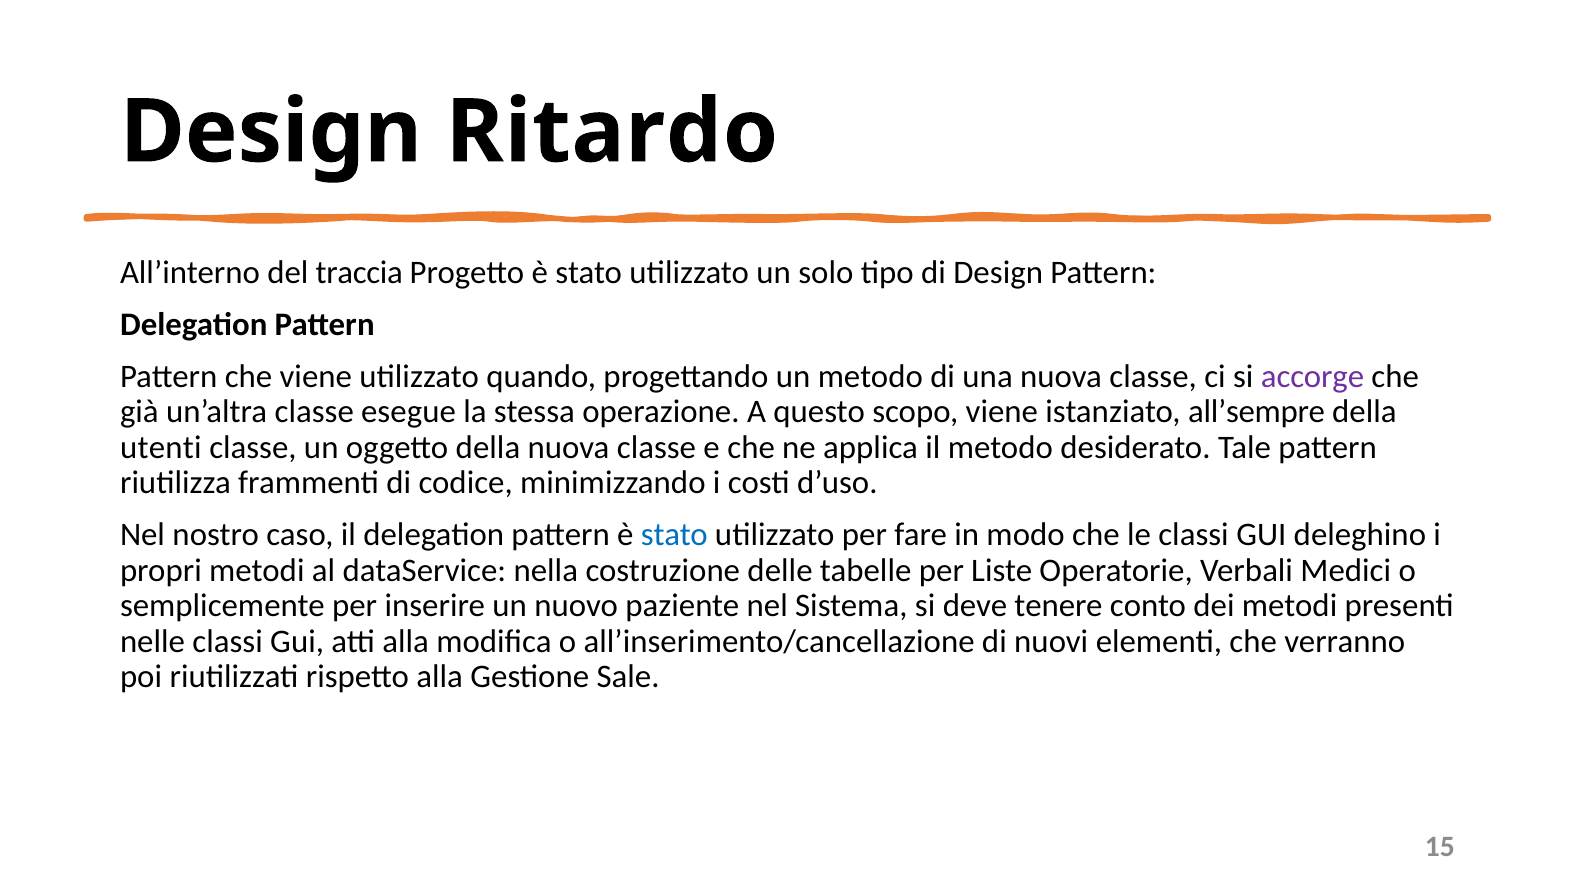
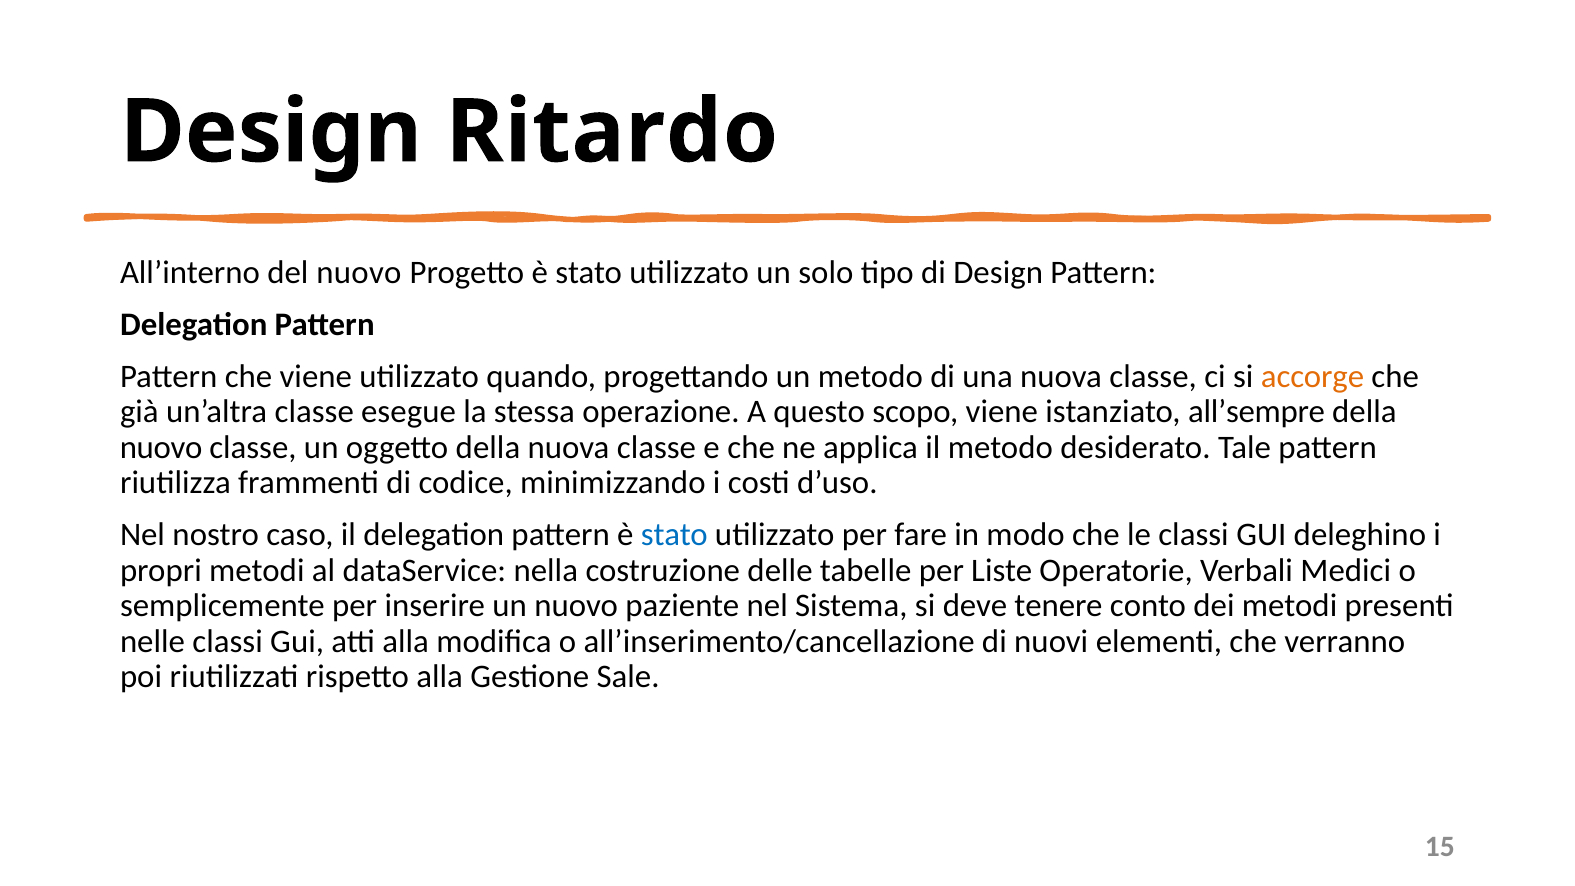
del traccia: traccia -> nuovo (359, 273)
accorge colour: purple -> orange (1313, 377)
utenti: utenti -> nuovo (161, 447)
